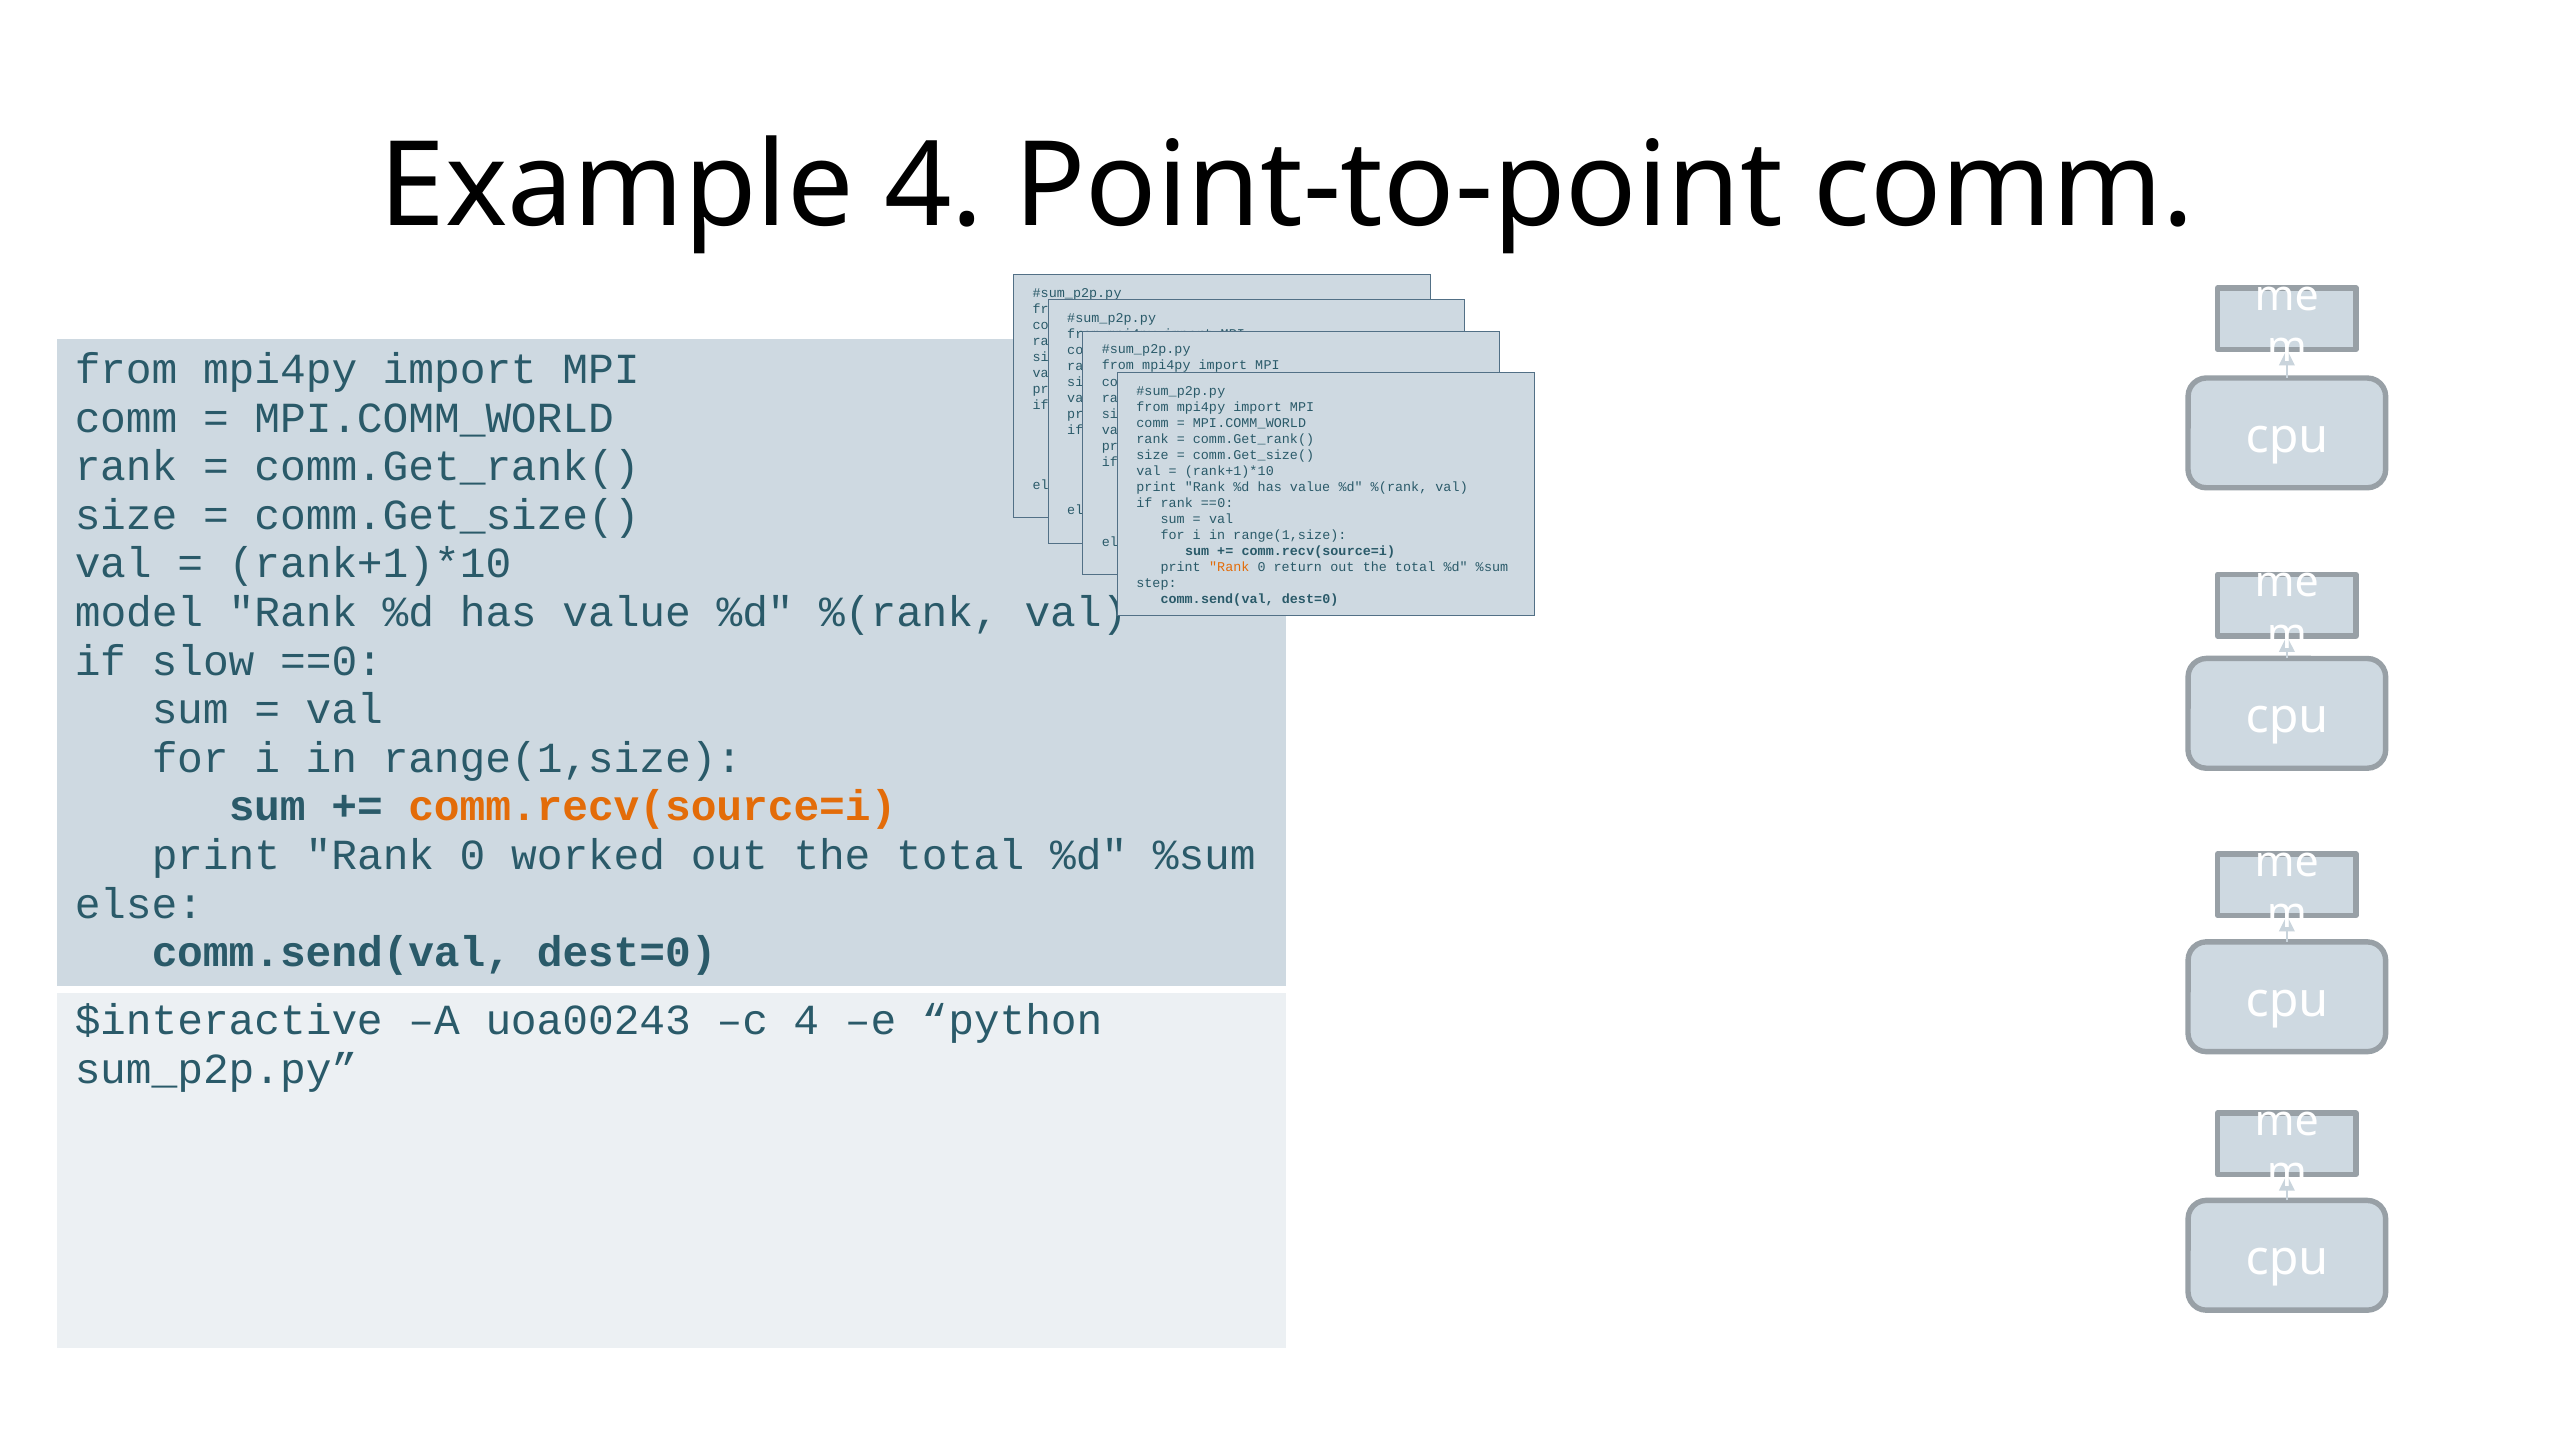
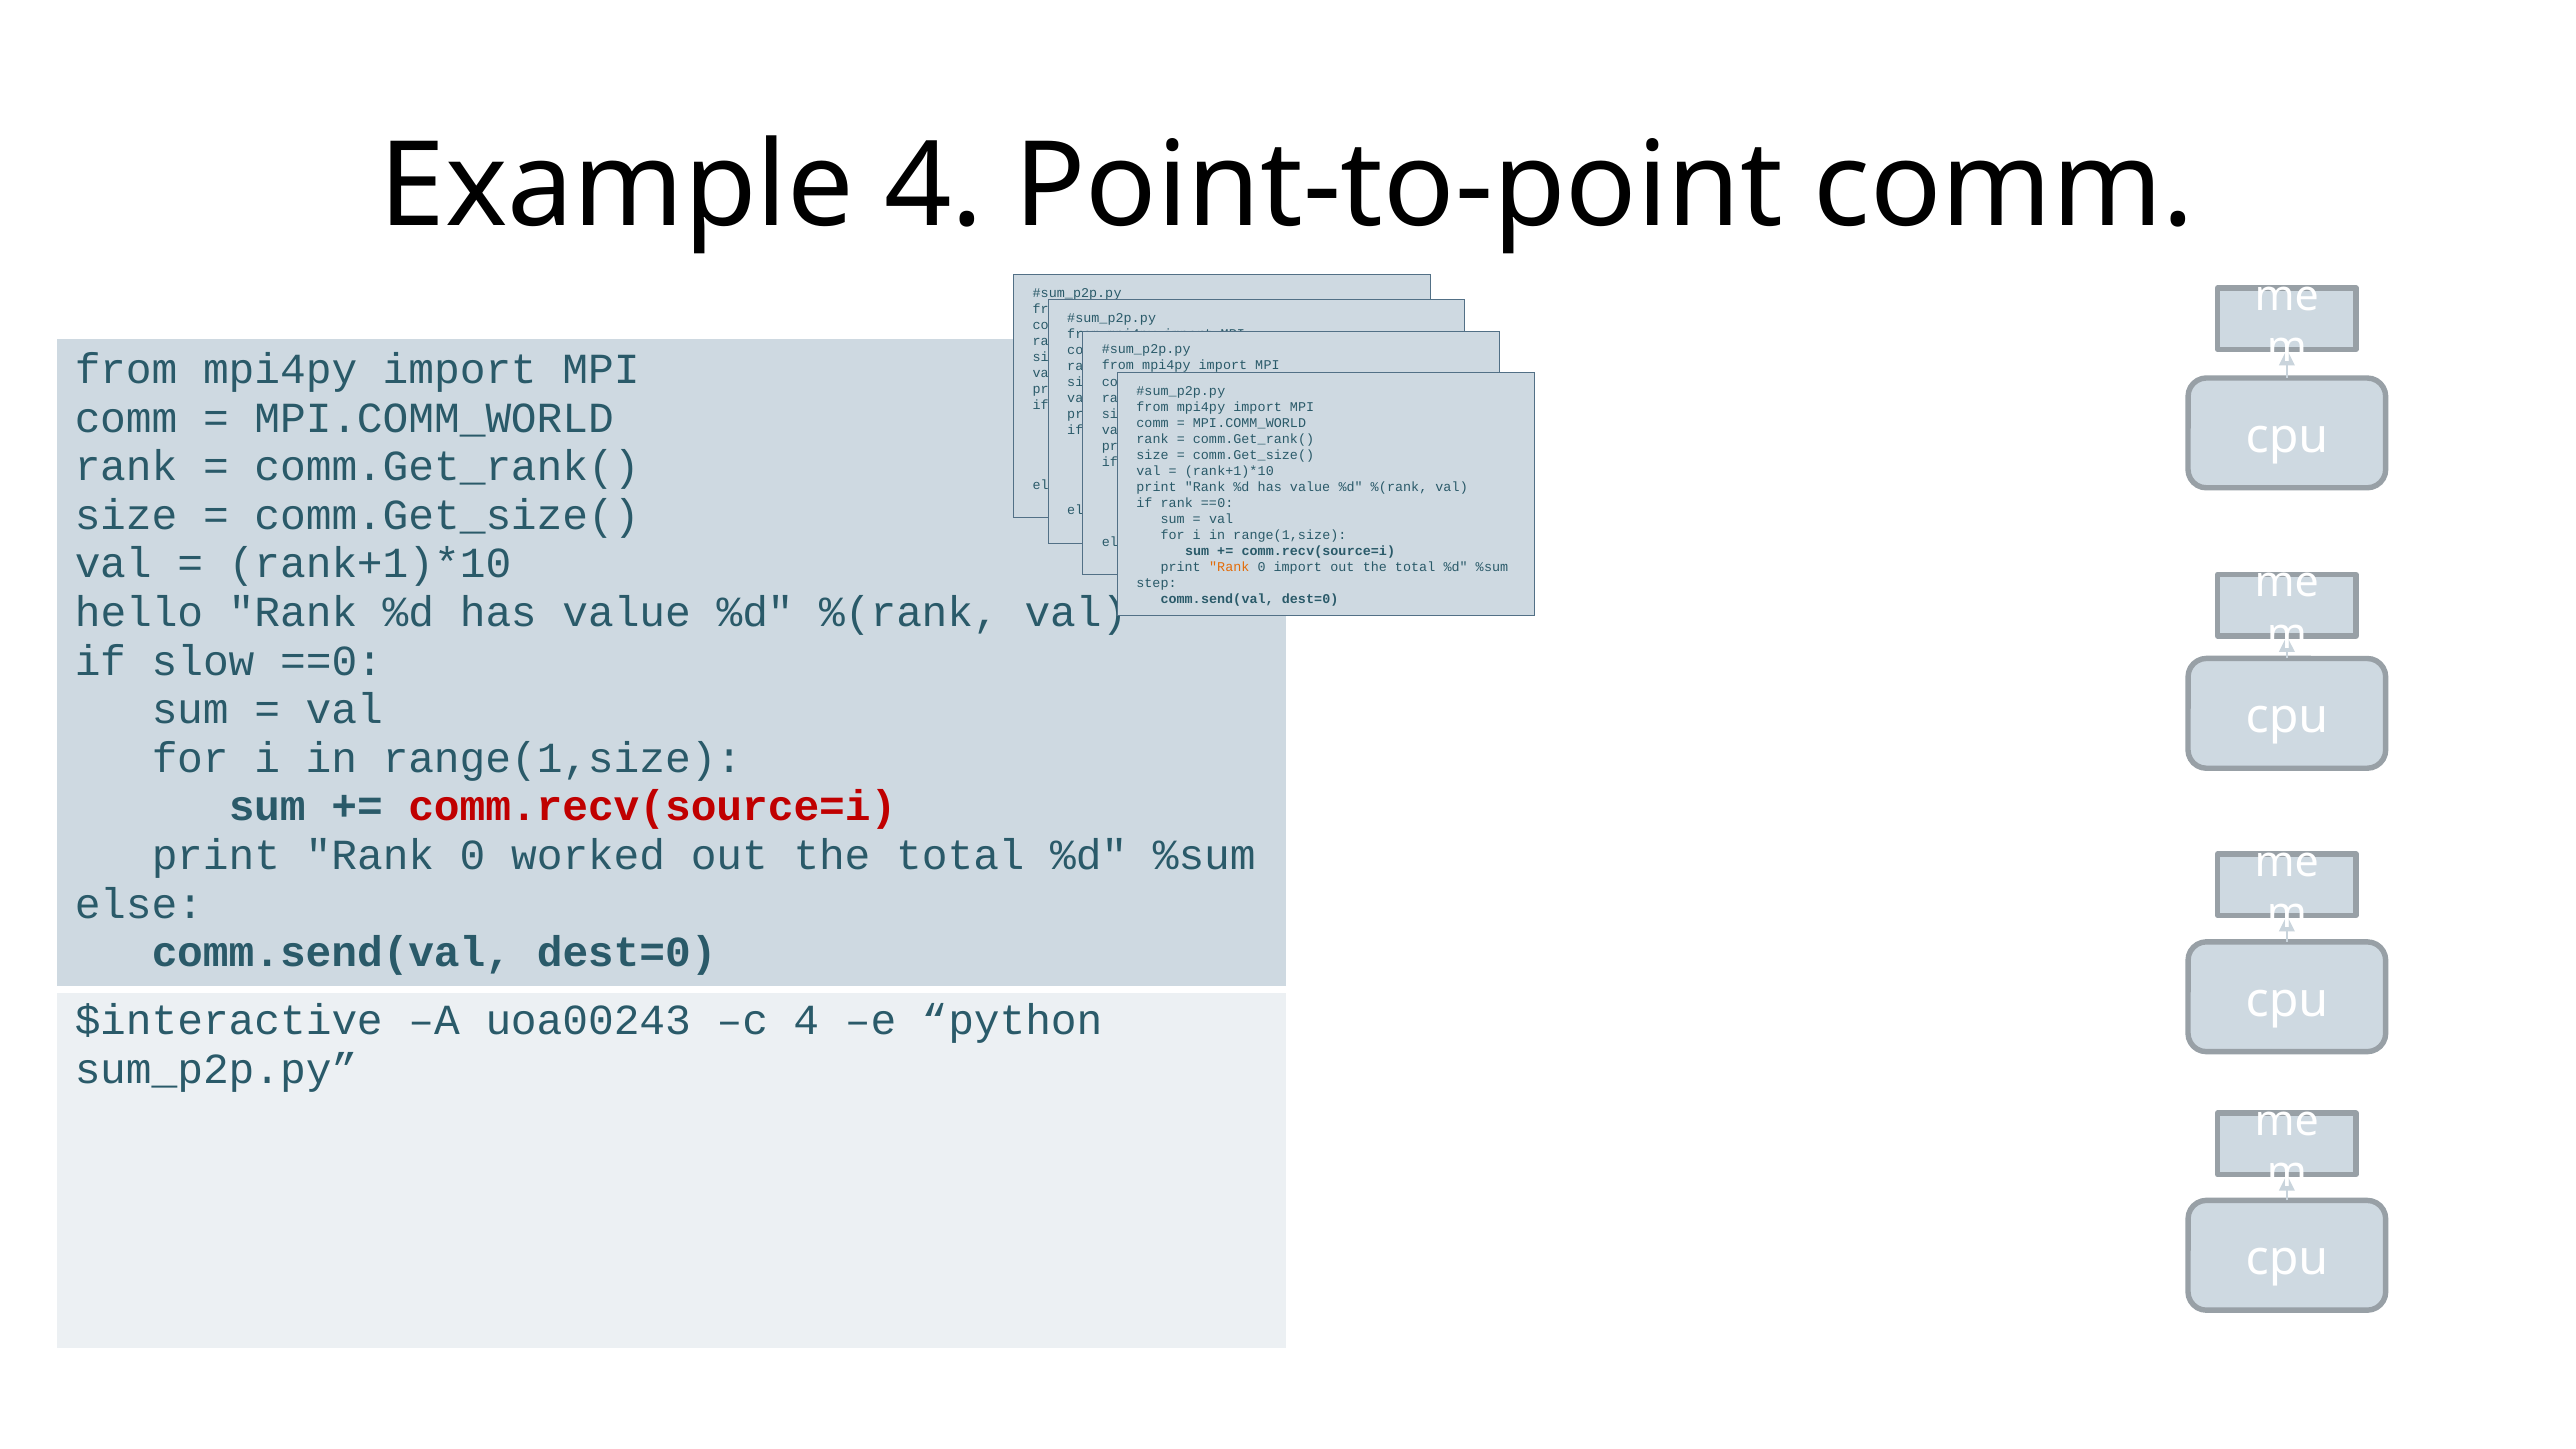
0 return: return -> import (1298, 567)
model: model -> hello (139, 612)
comm.recv(source=i colour: orange -> red (652, 807)
